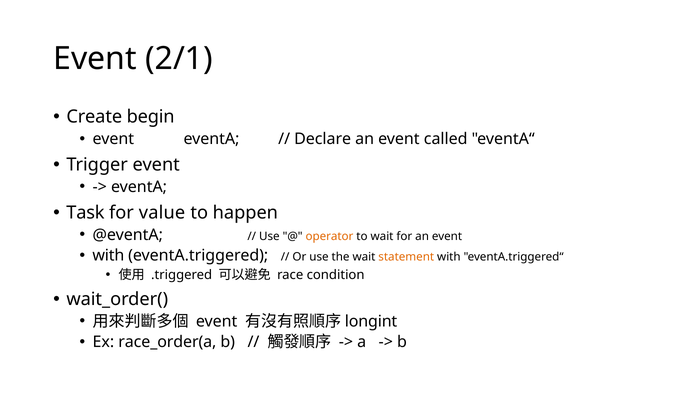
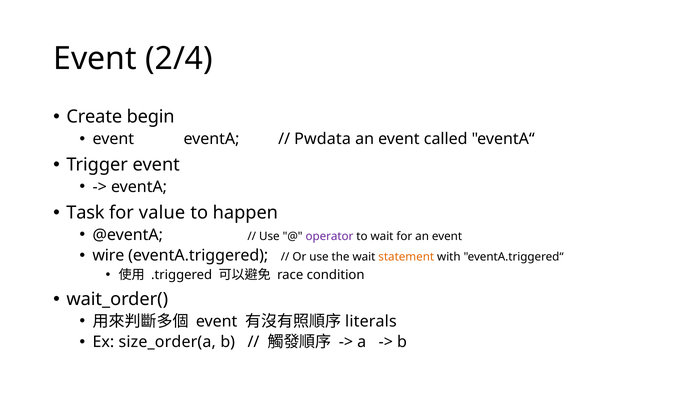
2/1: 2/1 -> 2/4 (179, 59)
Declare: Declare -> Pwdata (323, 139)
operator colour: orange -> purple (329, 236)
with: with -> wire (108, 256)
longint: longint -> literals (371, 321)
race_order(a: race_order(a -> size_order(a (167, 342)
